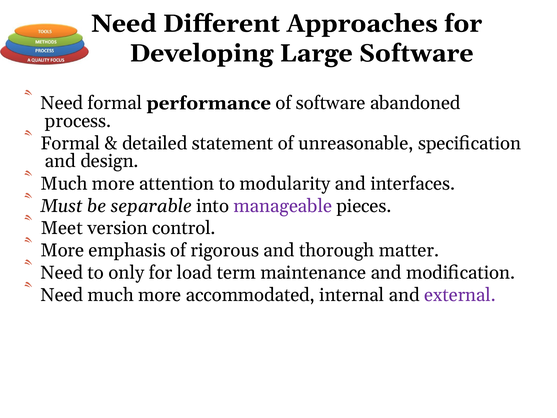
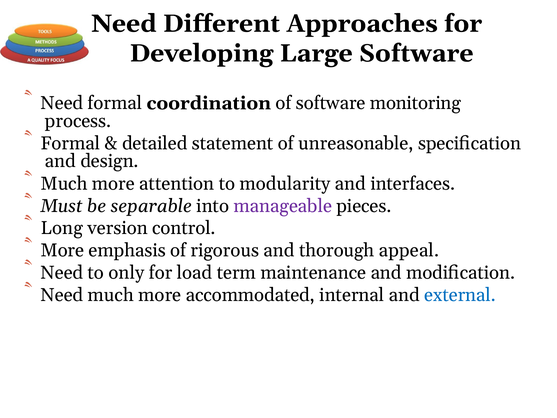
performance: performance -> coordination (209, 103)
abandoned: abandoned -> monitoring (415, 103)
Meet: Meet -> Long (62, 228)
matter: matter -> appeal (409, 250)
external colour: purple -> blue (460, 295)
